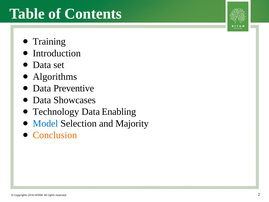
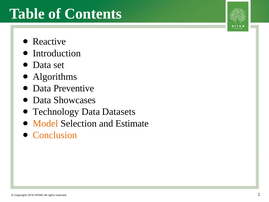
Training: Training -> Reactive (49, 41)
Enabling: Enabling -> Datasets (119, 112)
Model colour: blue -> orange (45, 123)
Majority: Majority -> Estimate (132, 123)
